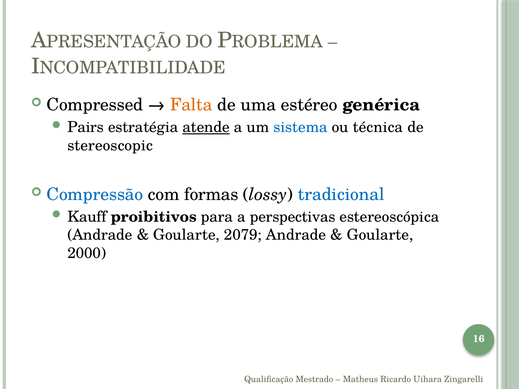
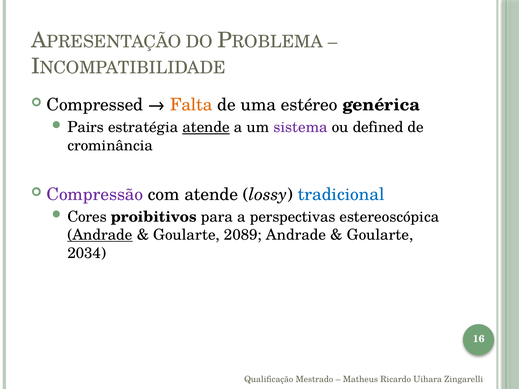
sistema colour: blue -> purple (301, 127)
técnica: técnica -> defined (378, 127)
stereoscopic: stereoscopic -> crominância (110, 145)
Compressão colour: blue -> purple (95, 195)
com formas: formas -> atende (211, 195)
Kauff: Kauff -> Cores (87, 217)
Andrade underline: none -> present (100, 235)
2079: 2079 -> 2089 (243, 235)
2000: 2000 -> 2034 (87, 253)
